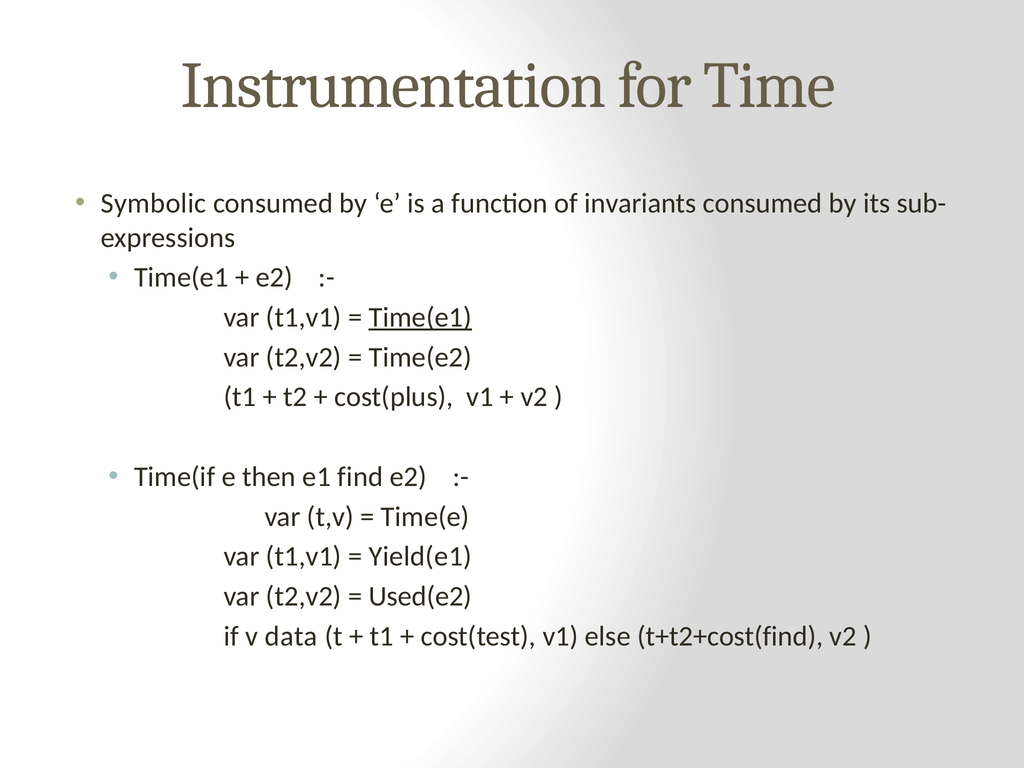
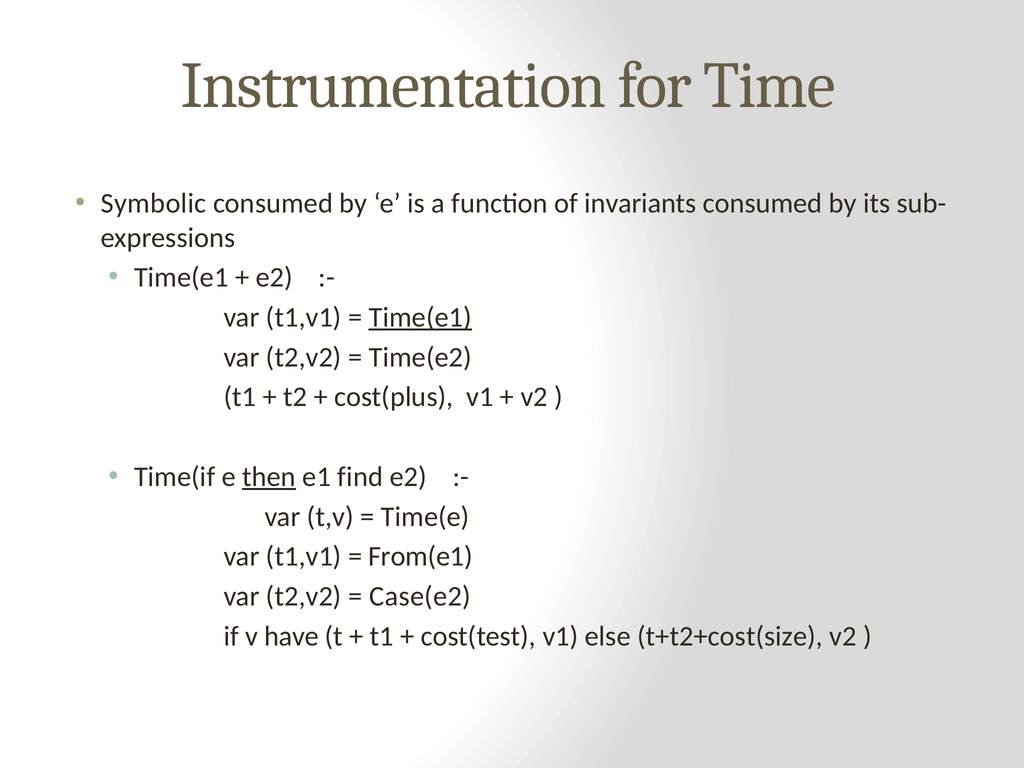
then underline: none -> present (269, 477)
Yield(e1: Yield(e1 -> From(e1 (420, 557)
Used(e2: Used(e2 -> Case(e2 (420, 596)
data: data -> have (291, 636)
t+t2+cost(find: t+t2+cost(find -> t+t2+cost(size (730, 636)
